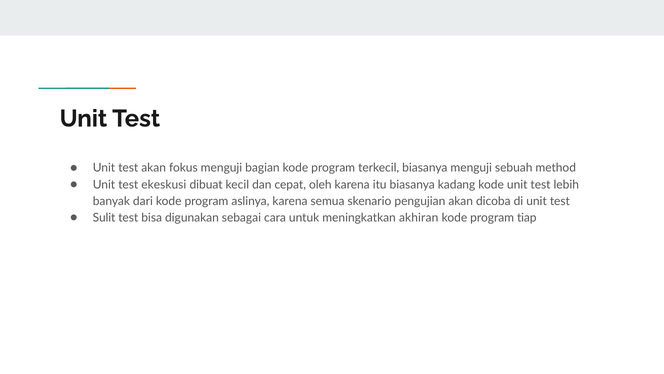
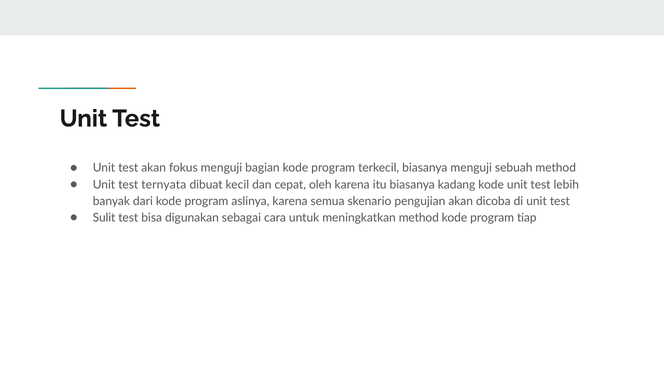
ekeskusi: ekeskusi -> ternyata (164, 184)
meningkatkan akhiran: akhiran -> method (419, 217)
